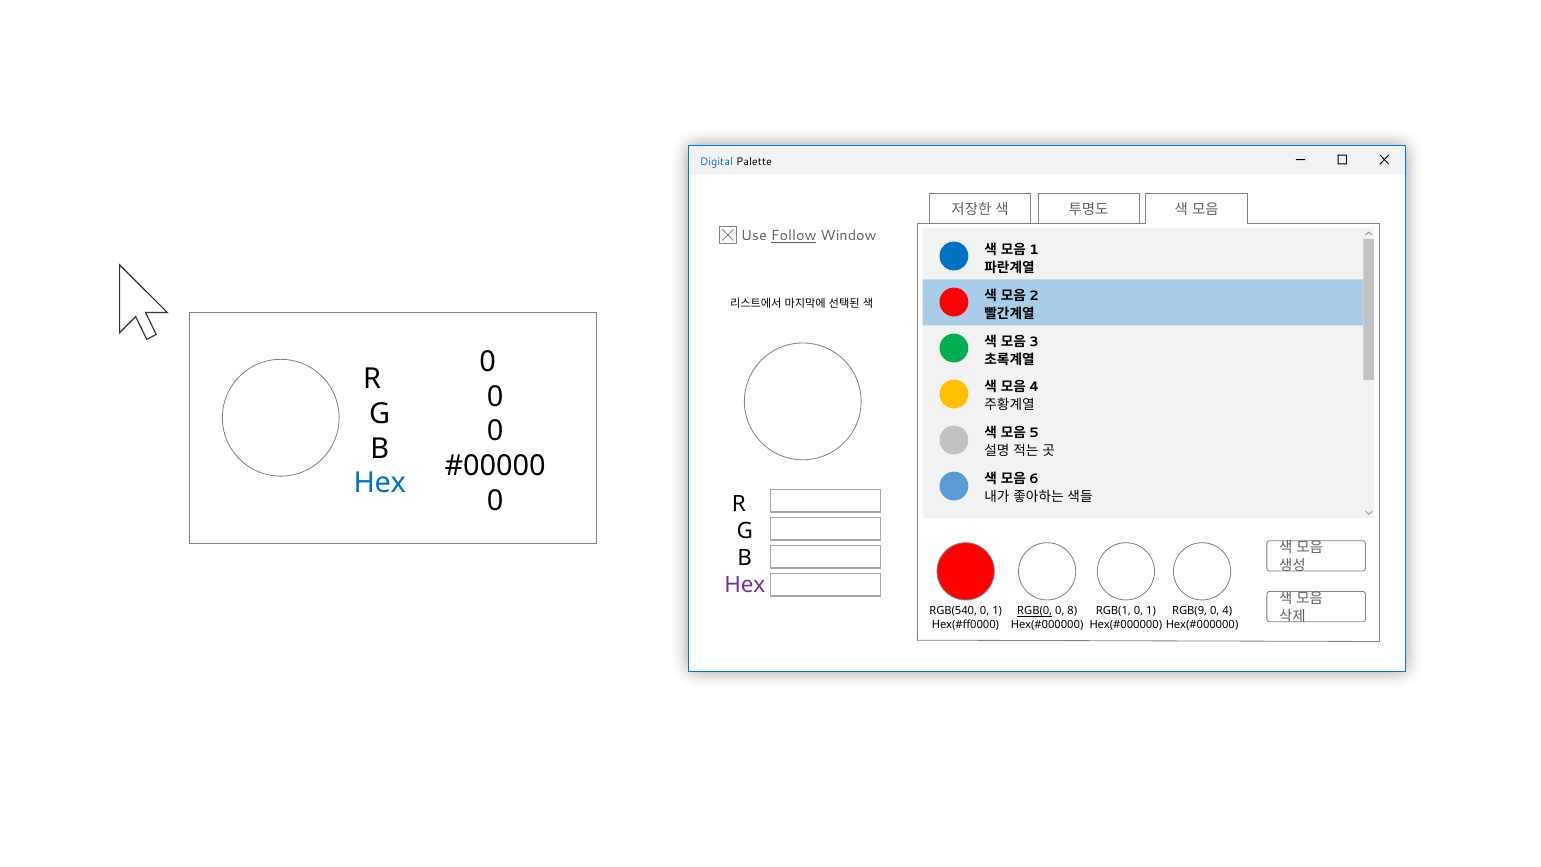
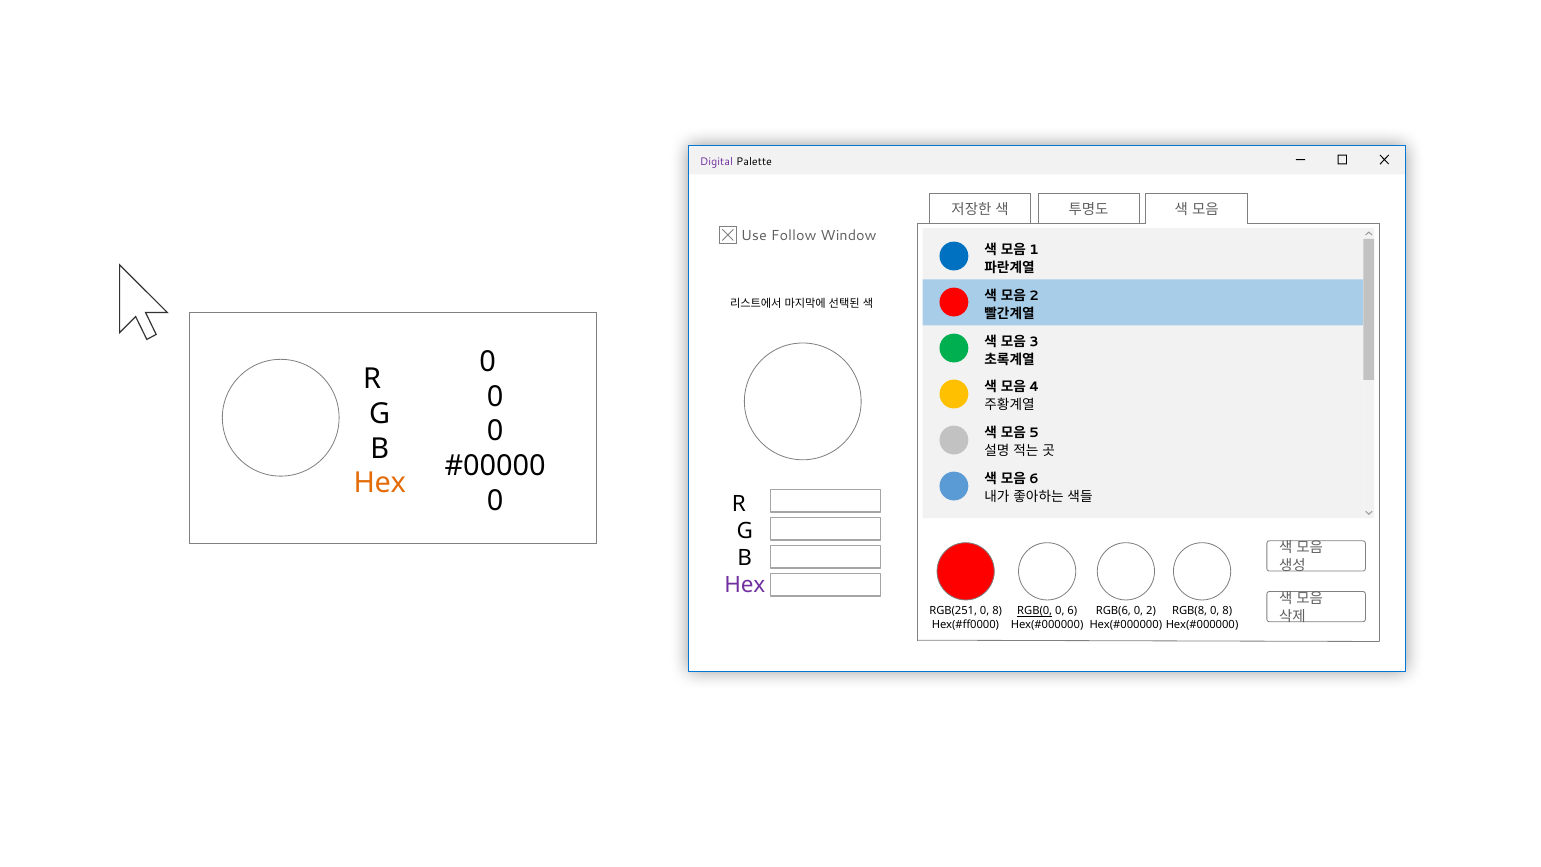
Digital colour: blue -> purple (716, 161)
Follow underline: present -> none (794, 236)
Hex colour: blue -> orange (380, 483)
RGB(540: RGB(540 -> RGB(251 (953, 611)
1: 1 -> 8 (997, 611)
8: 8 -> 6 (1072, 611)
RGB(1: RGB(1 -> RGB(6 (1113, 611)
1: 1 -> 2 (1151, 611)
RGB(9: RGB(9 -> RGB(8 (1190, 611)
4: 4 -> 8 (1227, 611)
